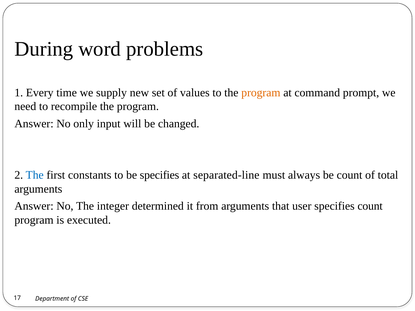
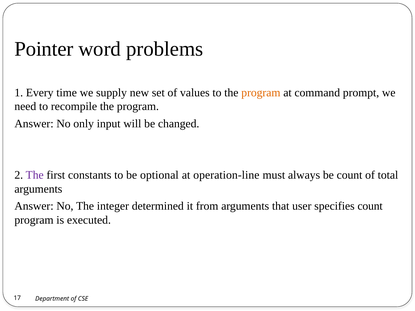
During: During -> Pointer (44, 49)
The colour: blue -> purple (35, 175)
be specifies: specifies -> optional (159, 175)
separated-line: separated-line -> operation-line (226, 175)
